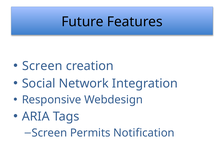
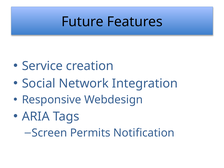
Screen: Screen -> Service (42, 66)
